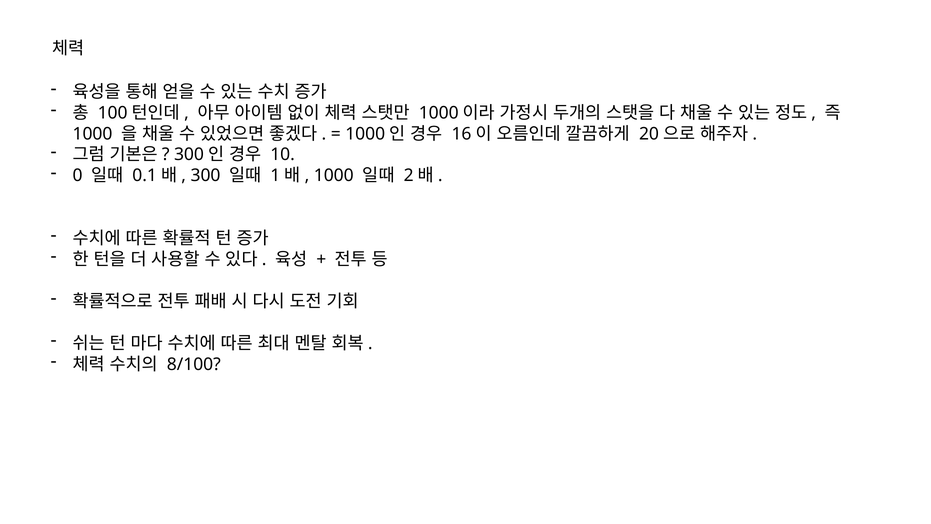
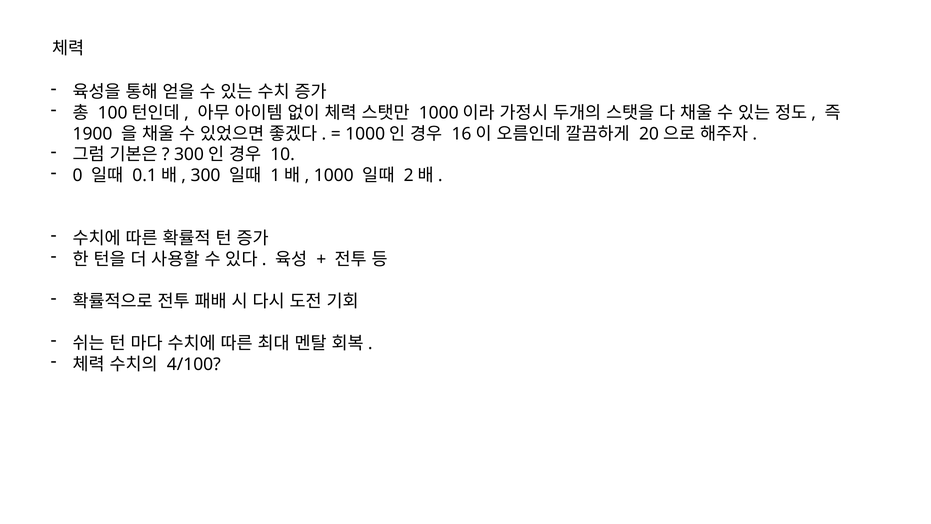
1000: 1000 -> 1900 (93, 134)
8/100: 8/100 -> 4/100 (194, 364)
